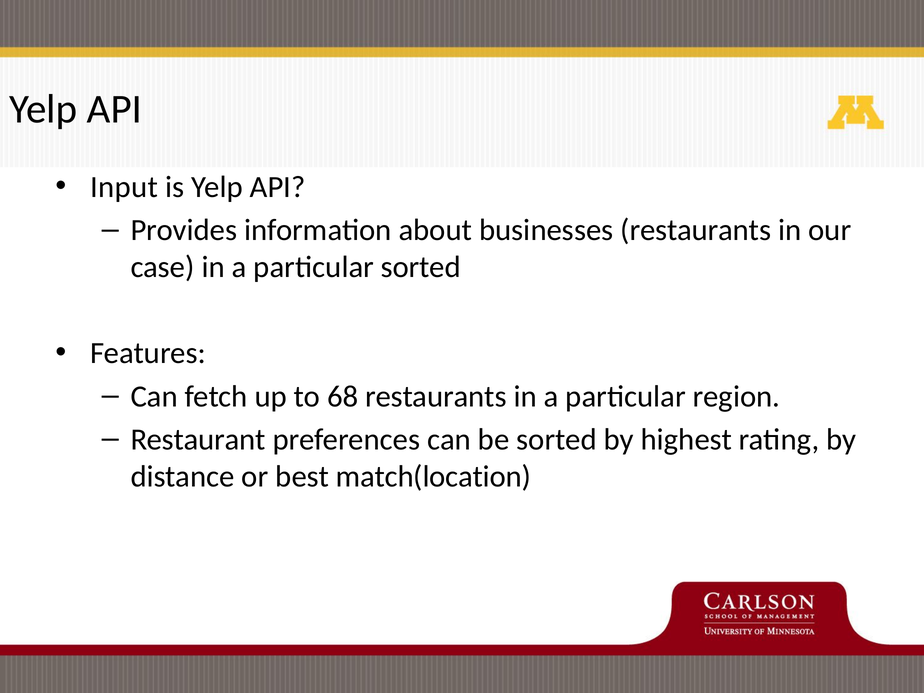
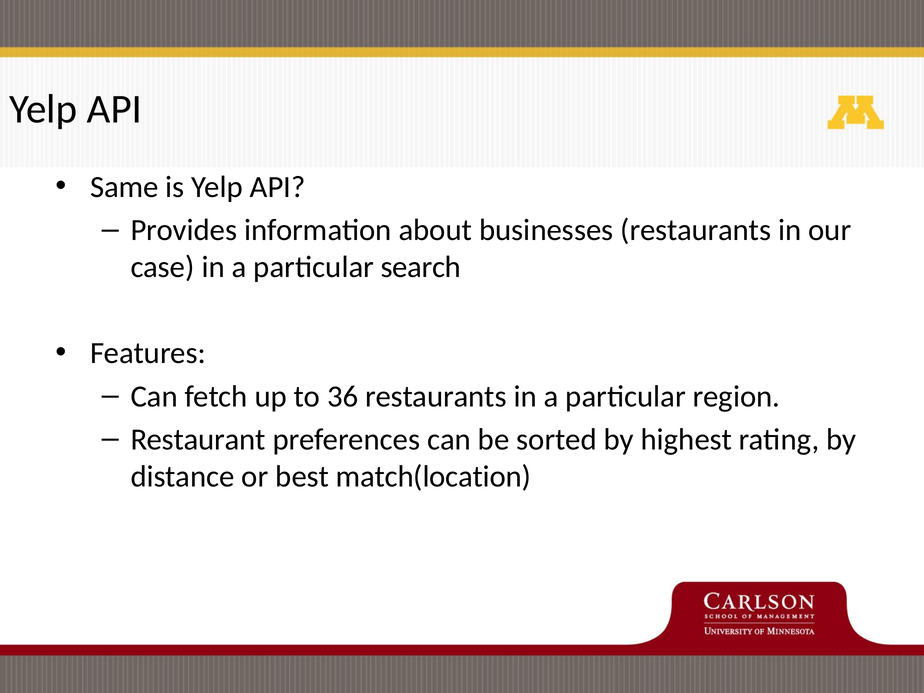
Input: Input -> Same (124, 187)
particular sorted: sorted -> search (421, 267)
68: 68 -> 36 (343, 396)
